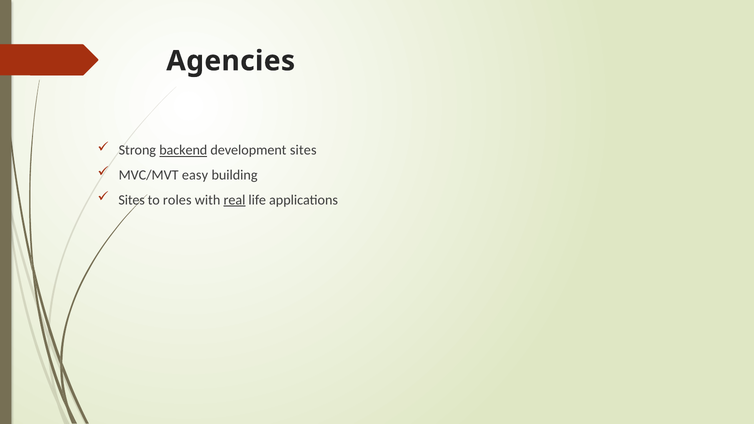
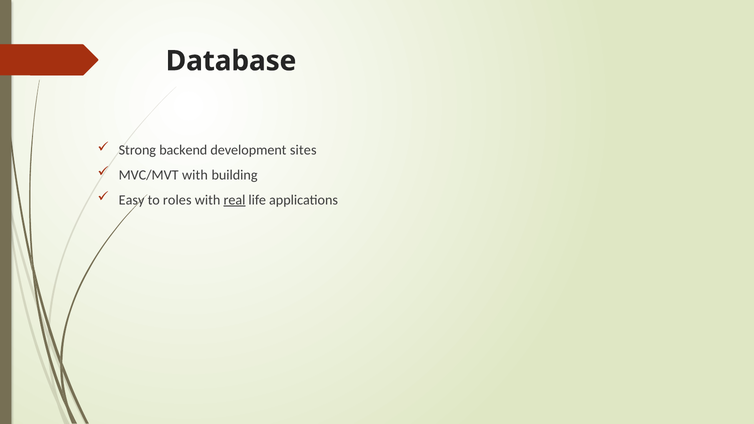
Agencies: Agencies -> Database (231, 61)
backend underline: present -> none (183, 150)
MVC/MVT easy: easy -> with (195, 175)
Sites: Sites -> Easy (132, 200)
